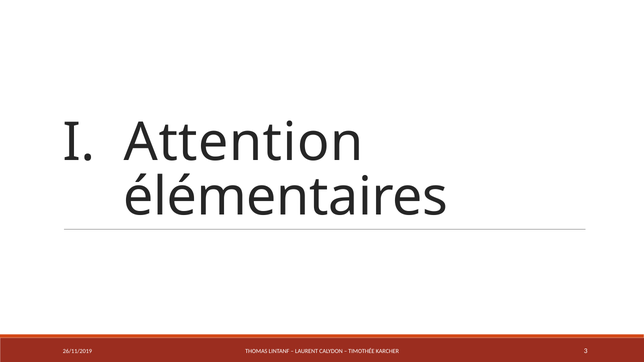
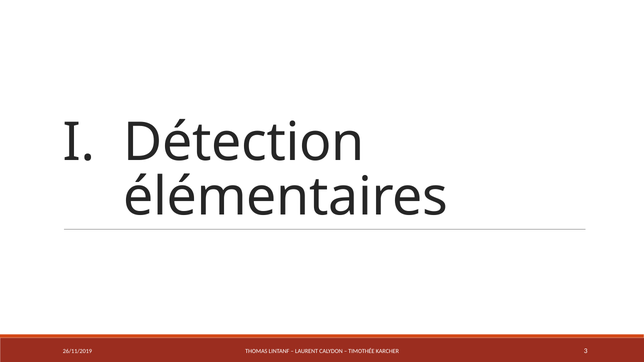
Attention: Attention -> Détection (244, 143)
